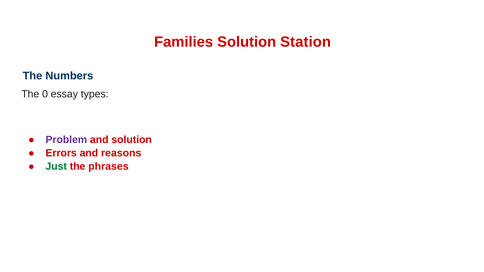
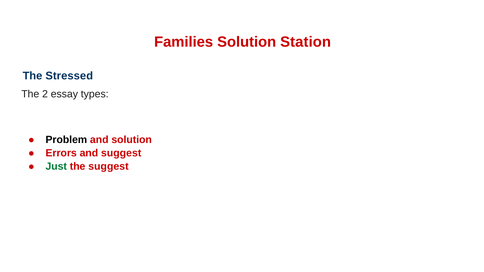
Numbers: Numbers -> Stressed (69, 76)
0: 0 -> 2 (45, 94)
Problem colour: purple -> black (66, 140)
and reasons: reasons -> suggest (121, 153)
the phrases: phrases -> suggest (108, 167)
